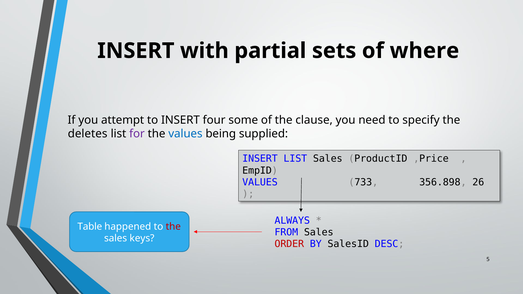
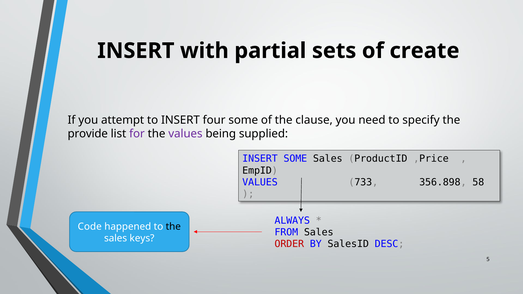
where: where -> create (425, 51)
deletes: deletes -> provide (88, 134)
values colour: blue -> purple (185, 134)
INSERT LIST: LIST -> SOME (295, 159)
26: 26 -> 58 (478, 182)
Table: Table -> Code (90, 227)
the colour: red -> black (173, 227)
